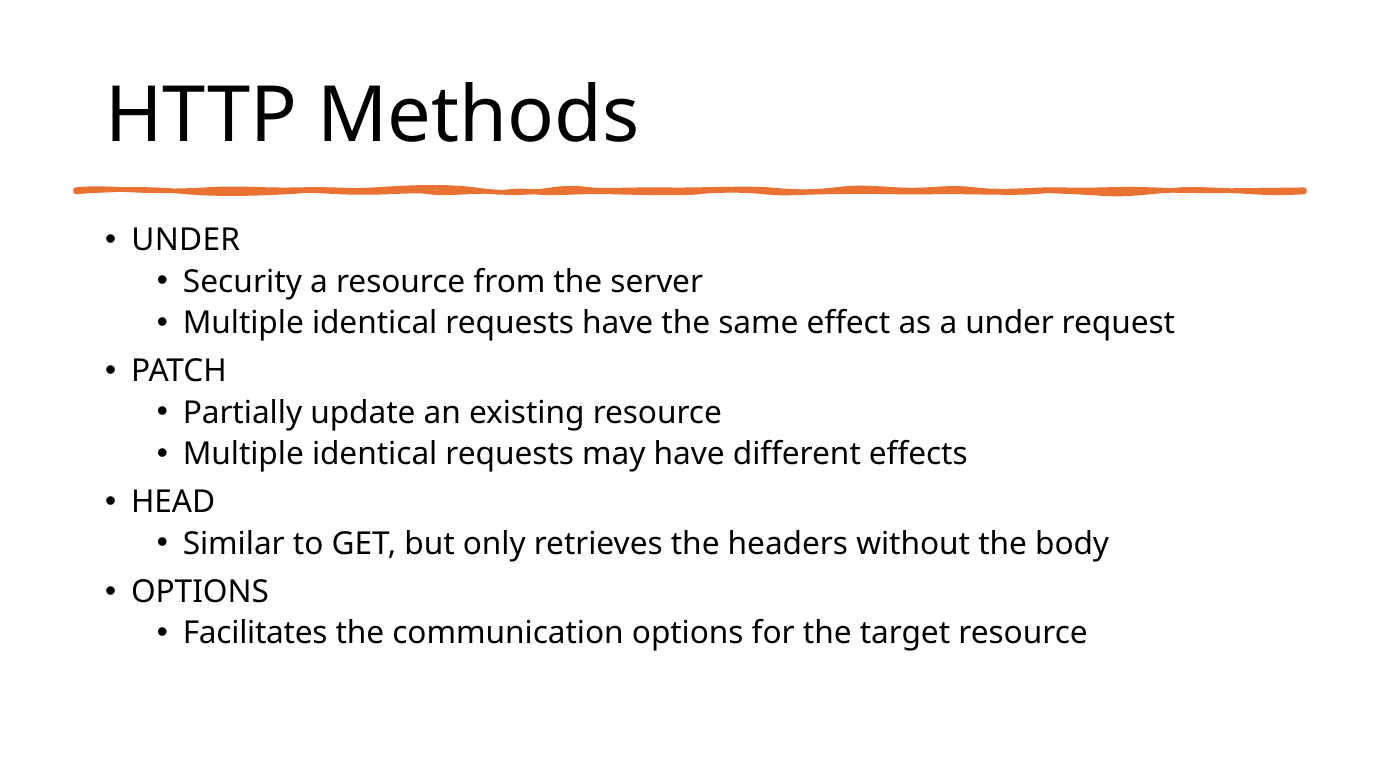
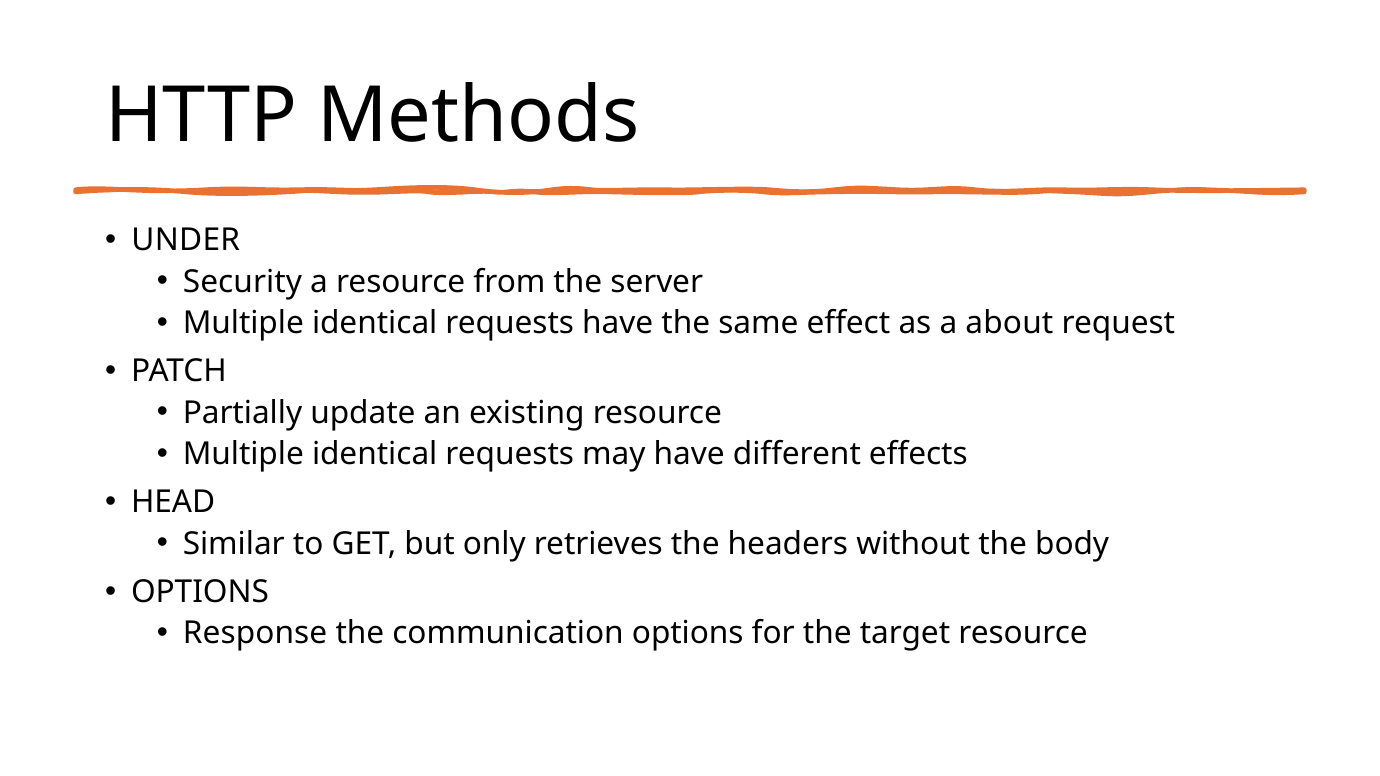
a under: under -> about (1009, 323)
Facilitates: Facilitates -> Response (255, 634)
